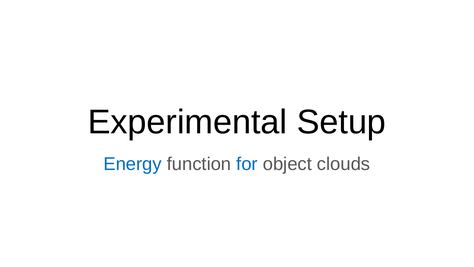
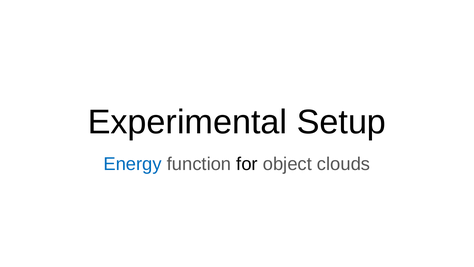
for colour: blue -> black (247, 164)
